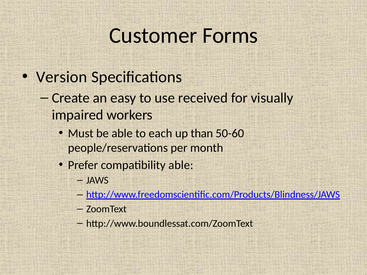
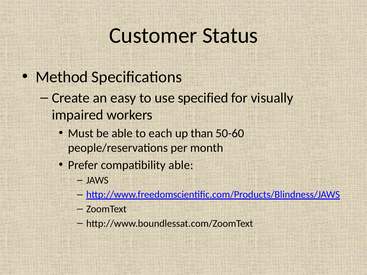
Forms: Forms -> Status (230, 36)
Version: Version -> Method (62, 77)
received: received -> specified (203, 98)
